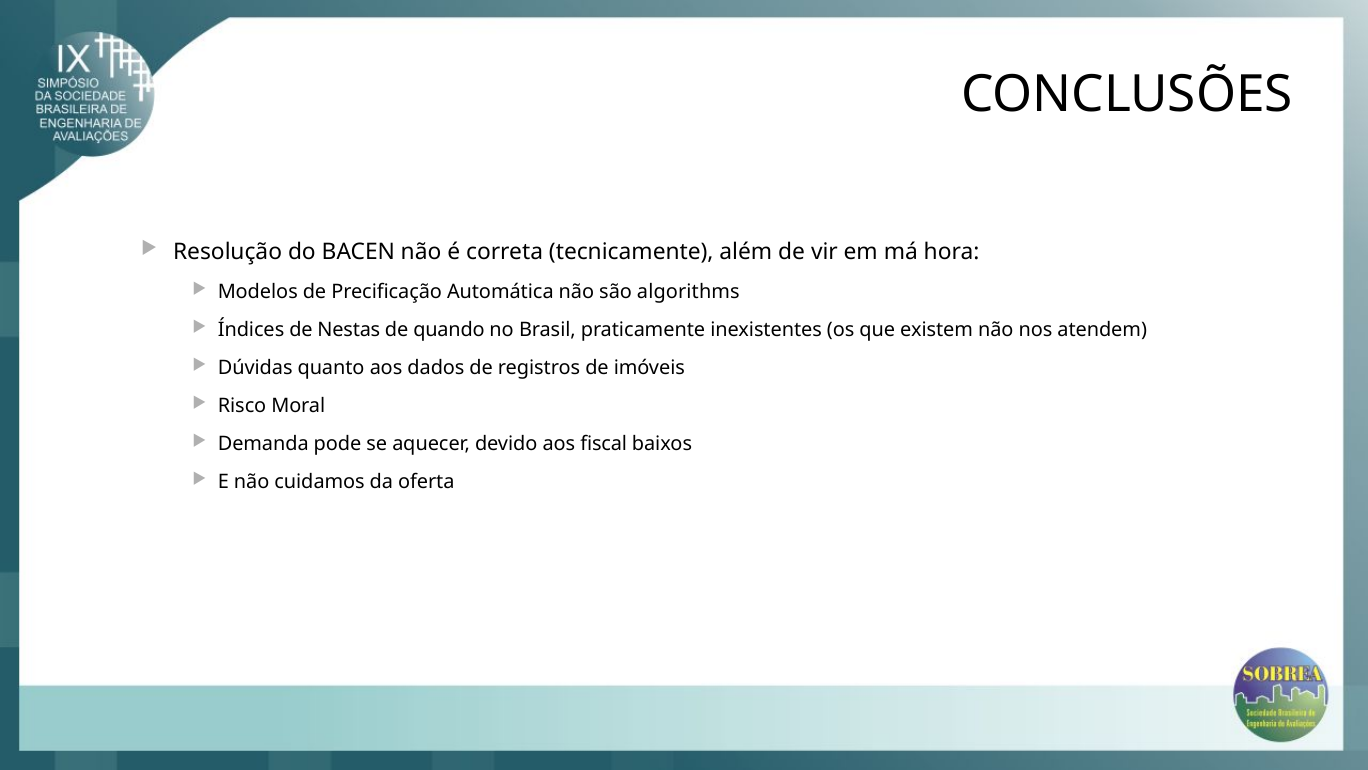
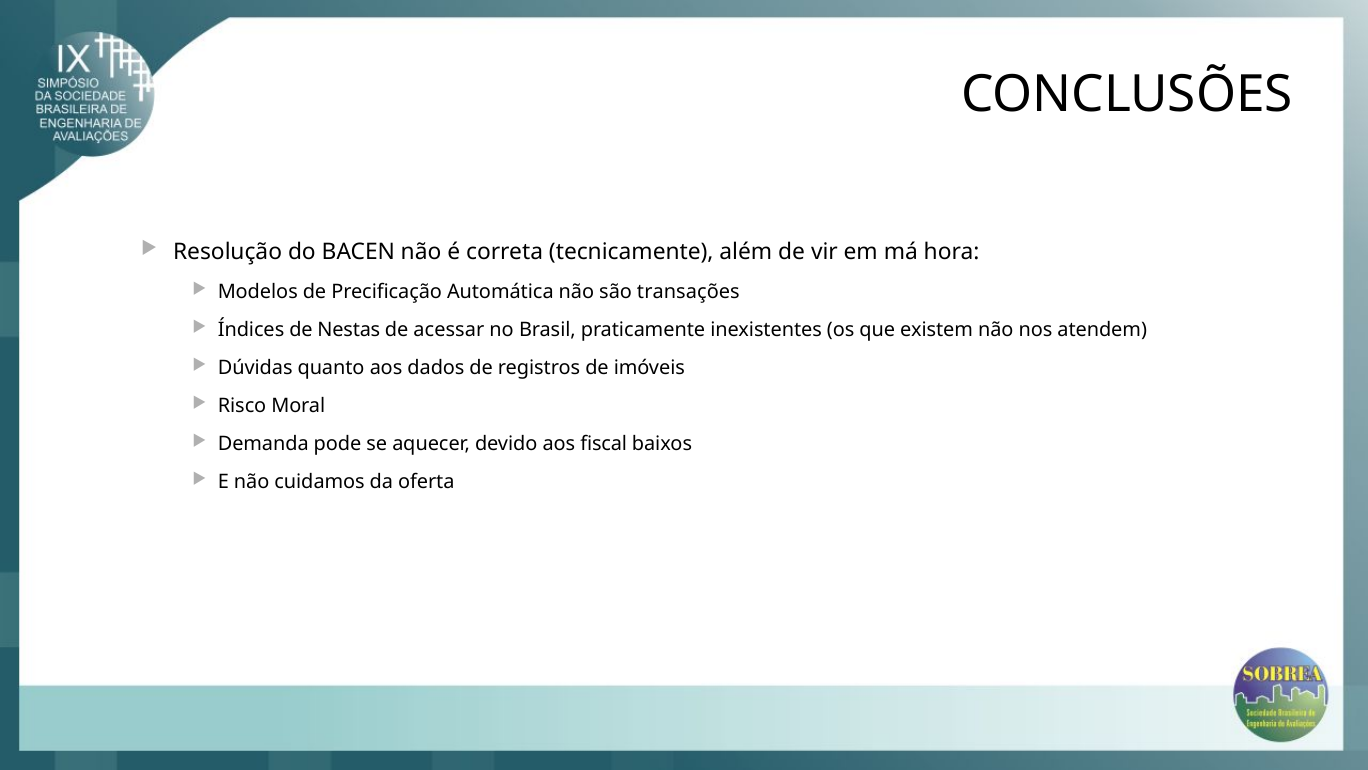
algorithms: algorithms -> transações (688, 292)
quando: quando -> acessar (449, 330)
